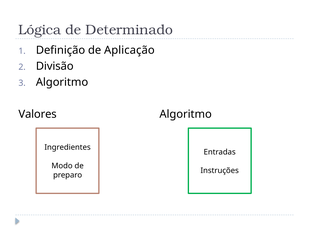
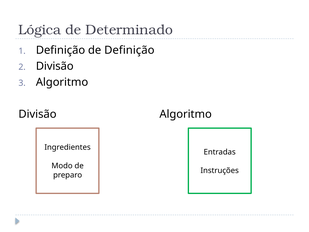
de Aplicação: Aplicação -> Definição (129, 50)
Valores: Valores -> Divisão (38, 114)
